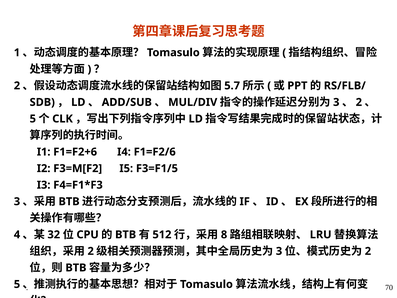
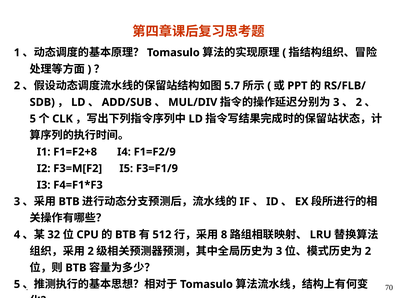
F1=F2+6: F1=F2+6 -> F1=F2+8 (75, 152)
F1=F2/6: F1=F2/6 -> F1=F2/9 (155, 152)
F3=F1/5: F3=F1/5 -> F3=F1/9 (157, 168)
